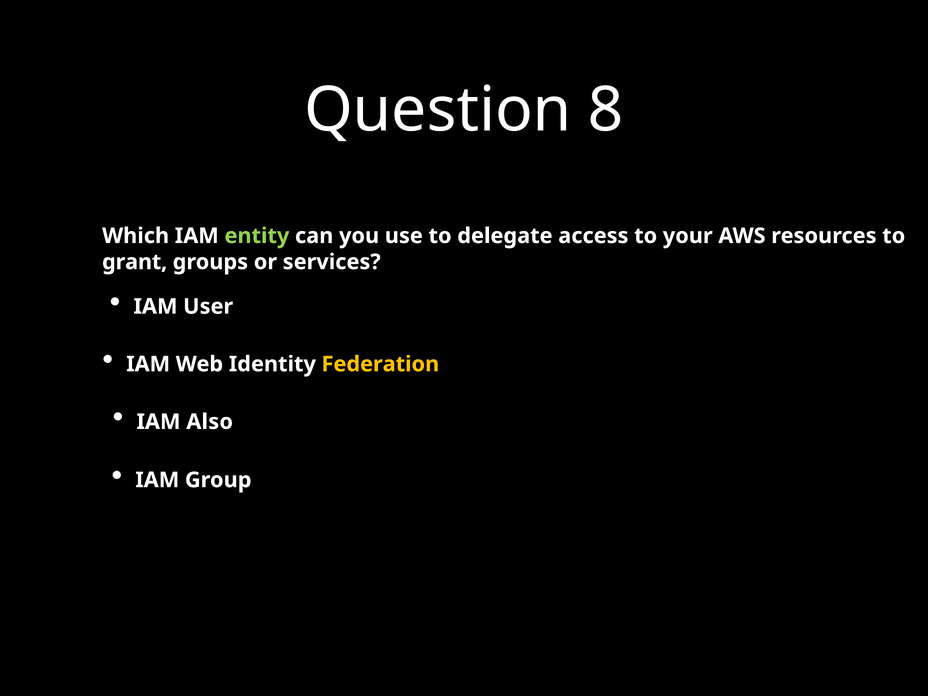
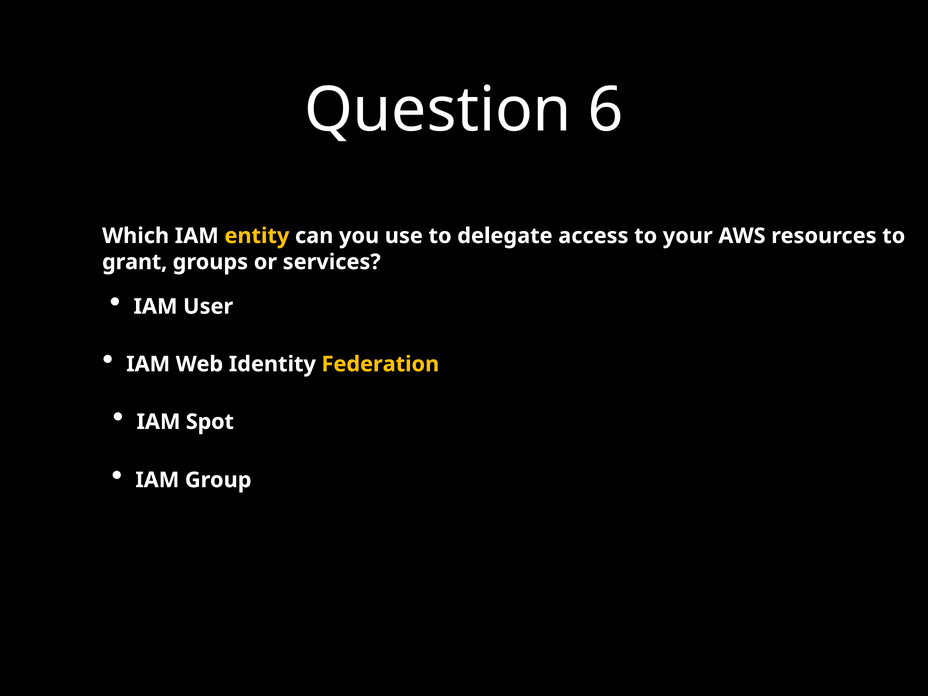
8: 8 -> 6 (606, 110)
entity colour: light green -> yellow (257, 236)
Also: Also -> Spot (210, 422)
